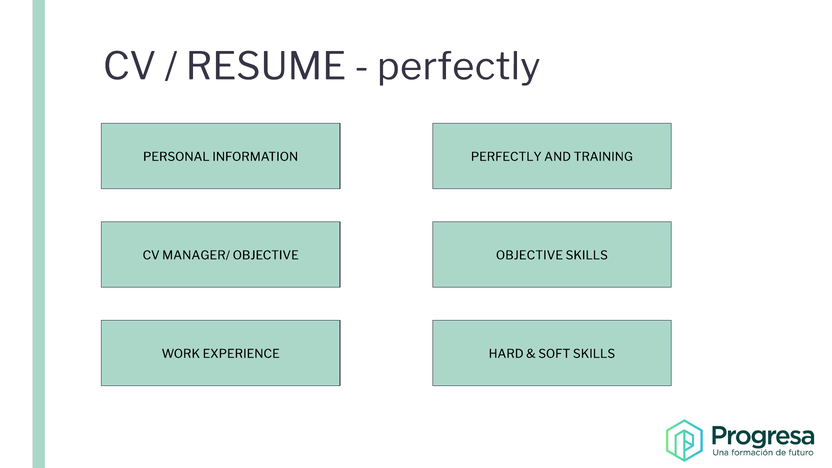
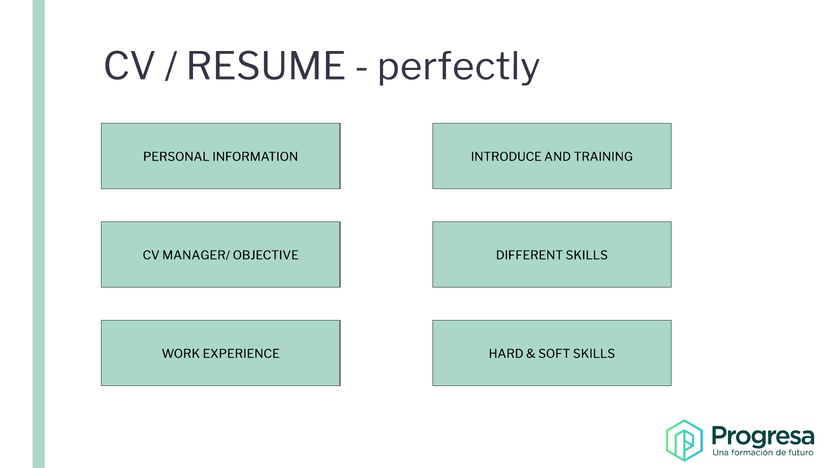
PERFECTLY: PERFECTLY -> INTRODUCE (506, 157)
OBJECTIVE: OBJECTIVE -> DIFFERENT (529, 255)
